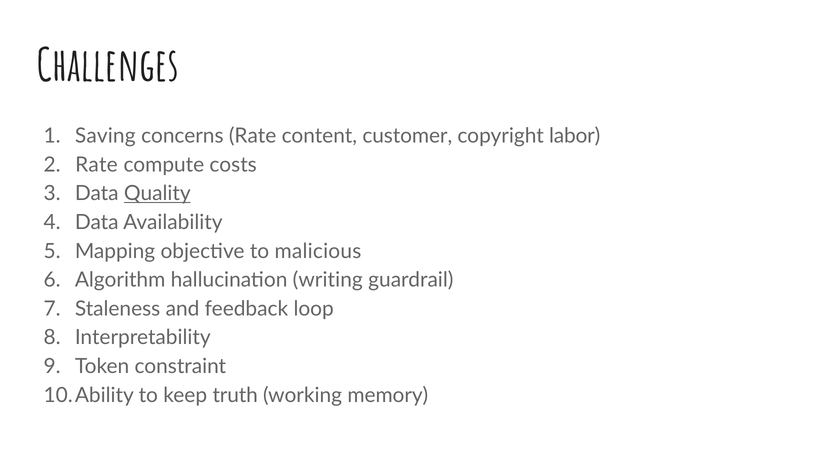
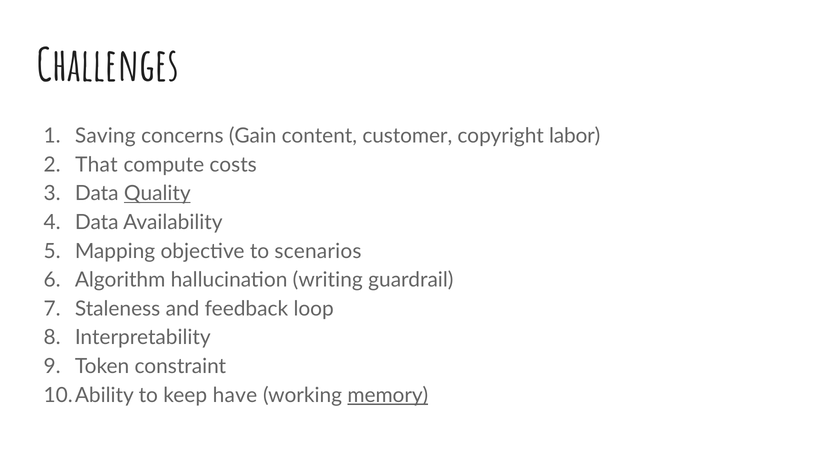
concerns Rate: Rate -> Gain (253, 136)
Rate: Rate -> That (96, 165)
malicious: malicious -> scenarios (318, 251)
truth: truth -> have (235, 395)
memory underline: none -> present (388, 395)
